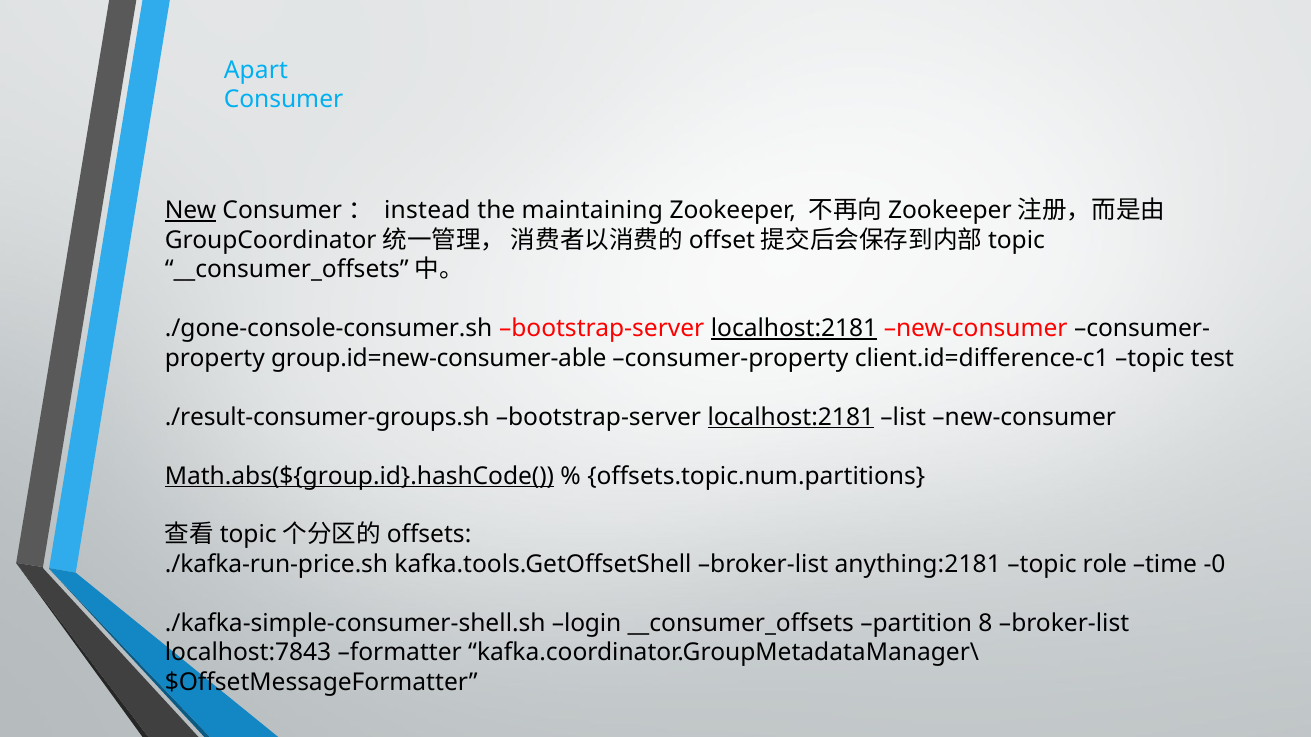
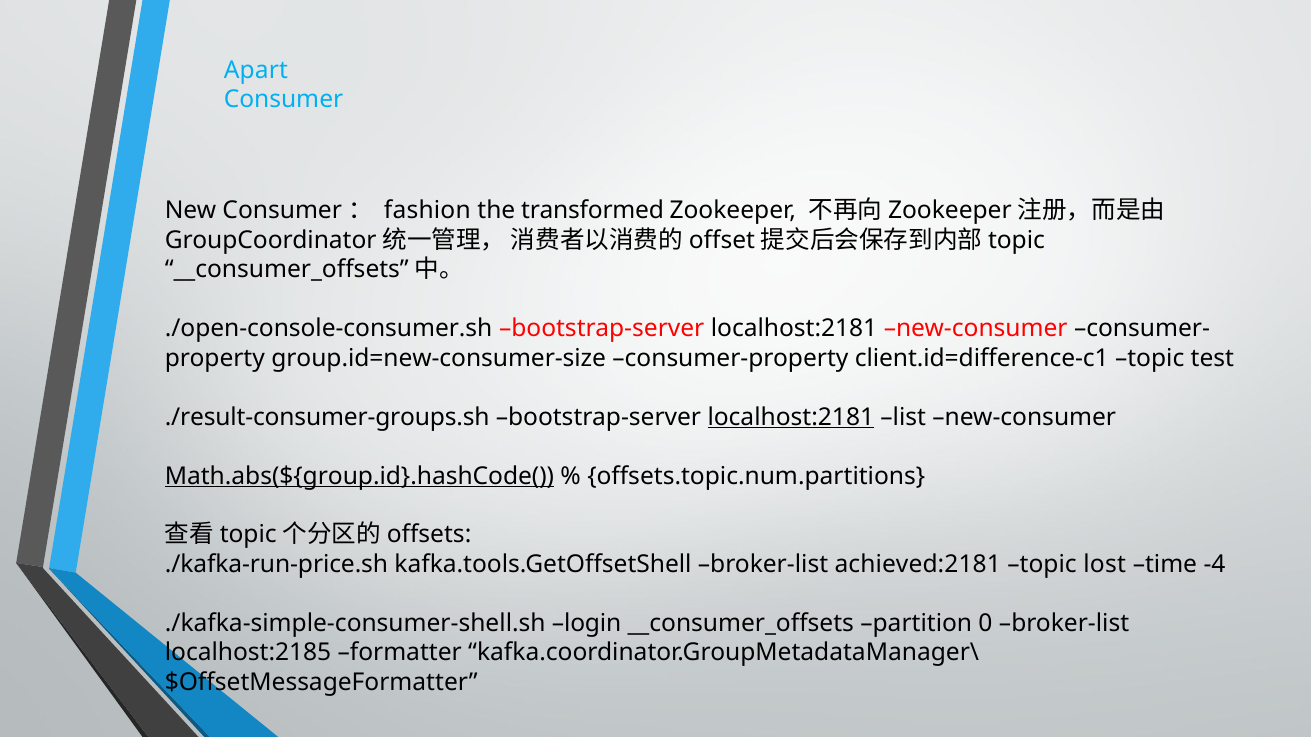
New underline: present -> none (191, 211)
instead: instead -> fashion (427, 211)
maintaining: maintaining -> transformed (593, 211)
./gone-console-consumer.sh: ./gone-console-consumer.sh -> ./open-console-consumer.sh (329, 329)
localhost:2181 underline: present -> none (794, 329)
group.id=new-consumer-able: group.id=new-consumer-able -> group.id=new-consumer-size (439, 358)
anything:2181: anything:2181 -> achieved:2181 (918, 565)
role: role -> lost (1105, 565)
-0: -0 -> -4 (1214, 565)
8: 8 -> 0 (986, 624)
localhost:7843: localhost:7843 -> localhost:2185 (248, 653)
